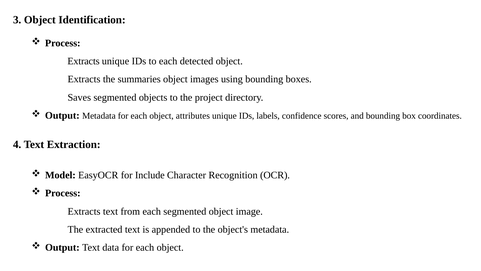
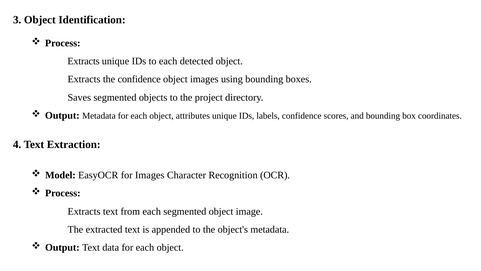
the summaries: summaries -> confidence (139, 79)
for Include: Include -> Images (150, 175)
